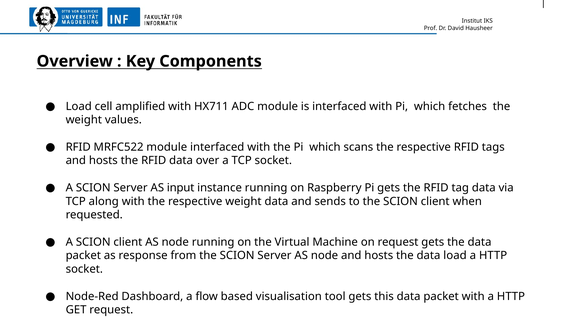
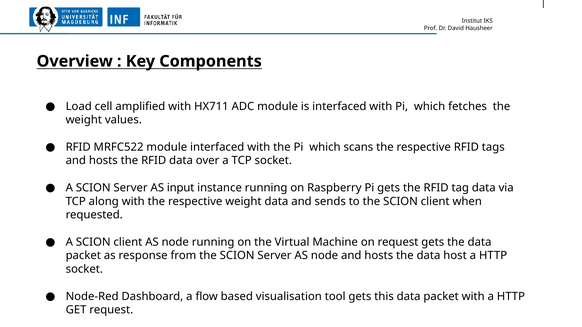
data load: load -> host (455, 256)
